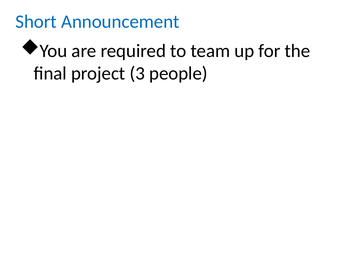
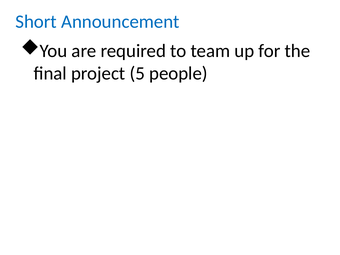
3: 3 -> 5 (137, 73)
